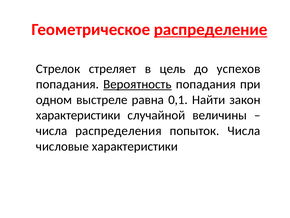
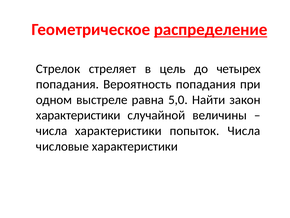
успехов: успехов -> четырех (239, 69)
Вероятность underline: present -> none (137, 84)
0,1: 0,1 -> 5,0 (178, 100)
числа распределения: распределения -> характеристики (118, 131)
